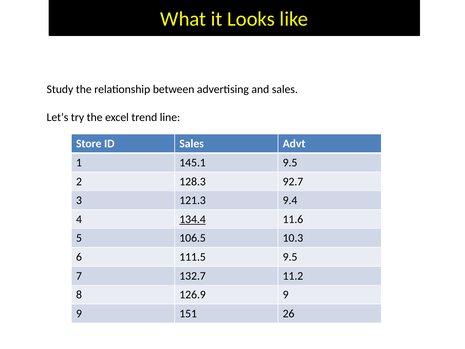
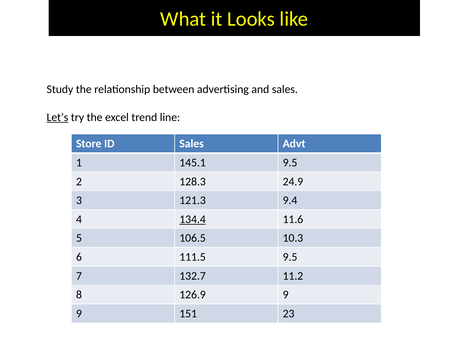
Let’s underline: none -> present (57, 117)
92.7: 92.7 -> 24.9 (293, 181)
26: 26 -> 23 (289, 313)
